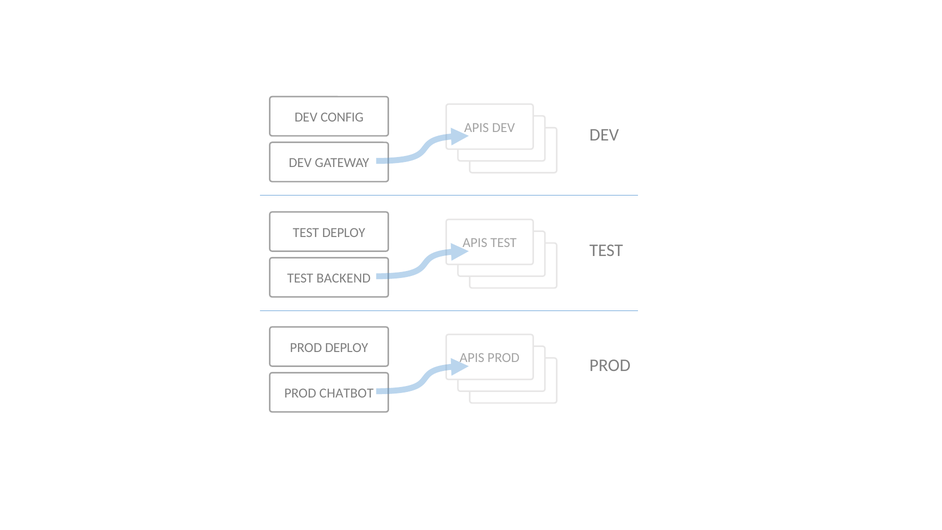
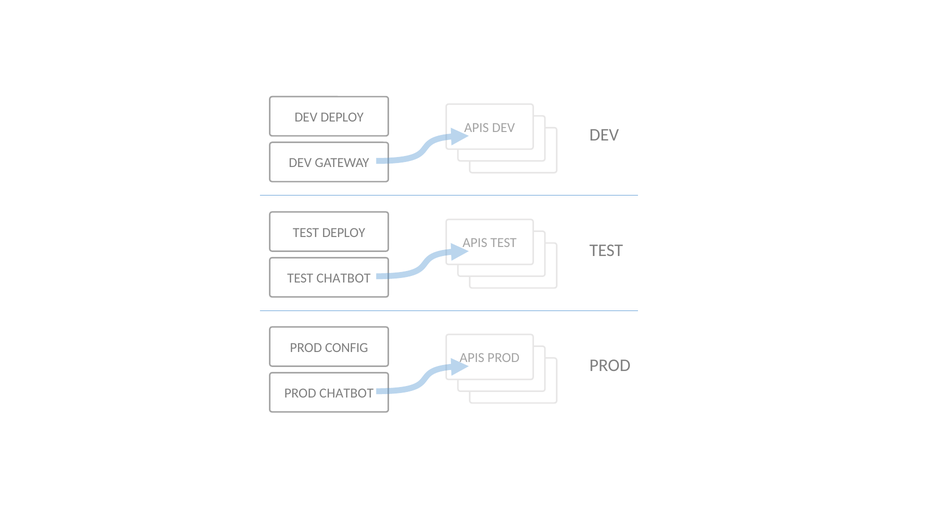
DEV CONFIG: CONFIG -> DEPLOY (342, 117)
TEST BACKEND: BACKEND -> CHATBOT (344, 278)
PROD DEPLOY: DEPLOY -> CONFIG (347, 347)
